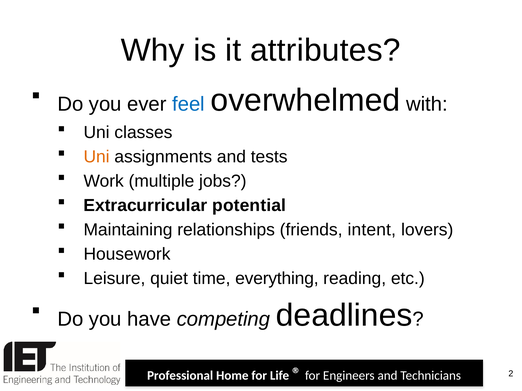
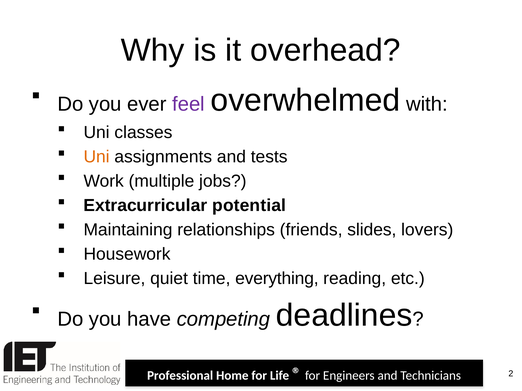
attributes: attributes -> overhead (325, 51)
feel colour: blue -> purple (188, 104)
intent: intent -> slides (372, 230)
